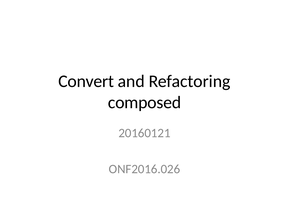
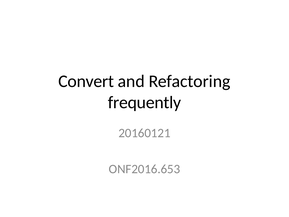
composed: composed -> frequently (145, 102)
ONF2016.026: ONF2016.026 -> ONF2016.653 (144, 169)
